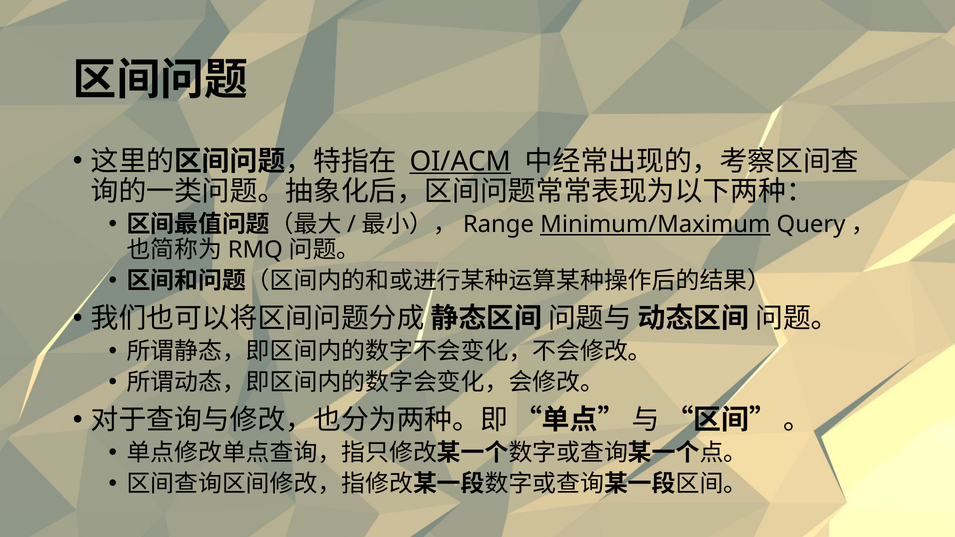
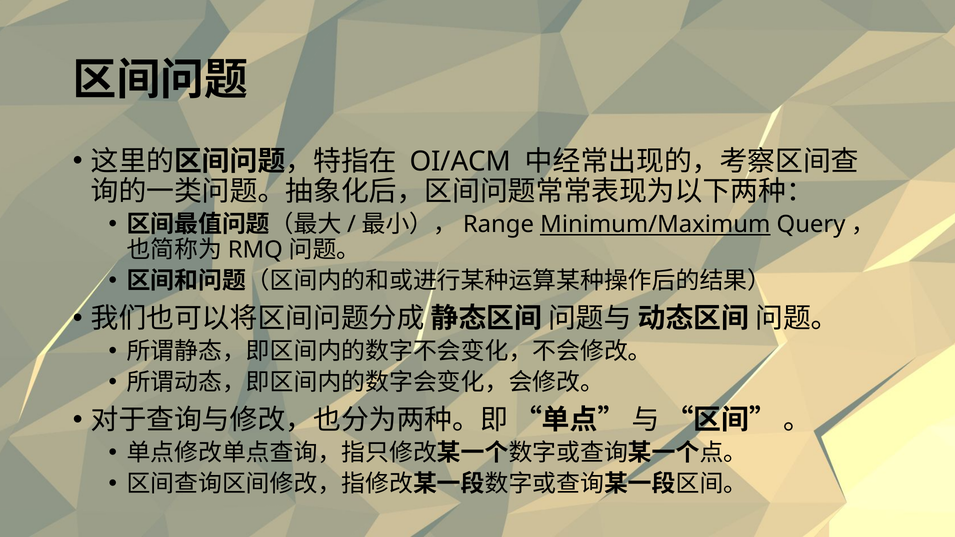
OI/ACM underline: present -> none (460, 161)
